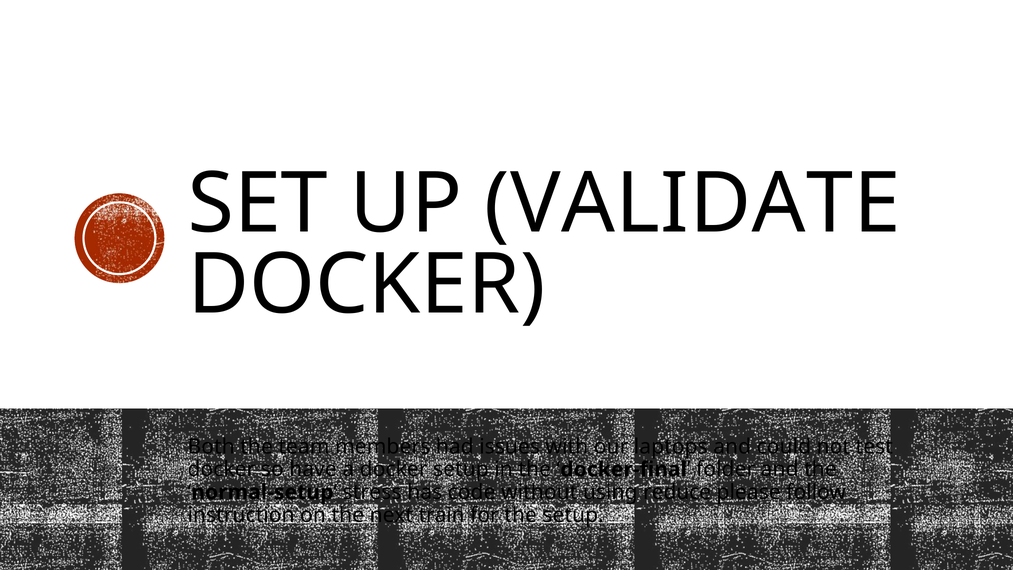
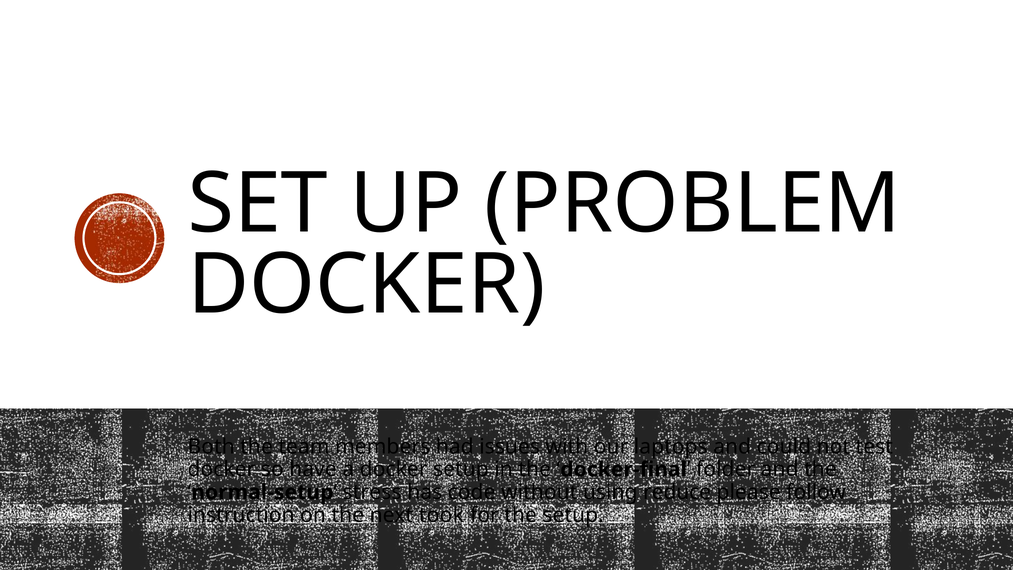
VALIDATE: VALIDATE -> PROBLEM (693, 204)
train: train -> took (441, 515)
